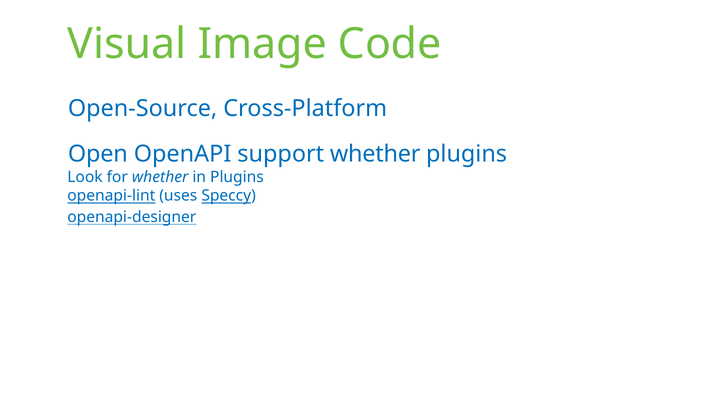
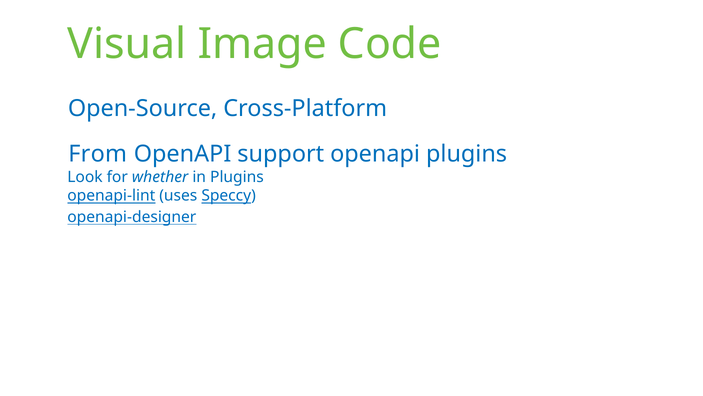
Open: Open -> From (98, 154)
support whether: whether -> openapi (375, 154)
